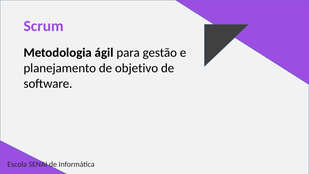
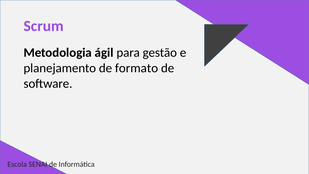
objetivo: objetivo -> formato (137, 68)
